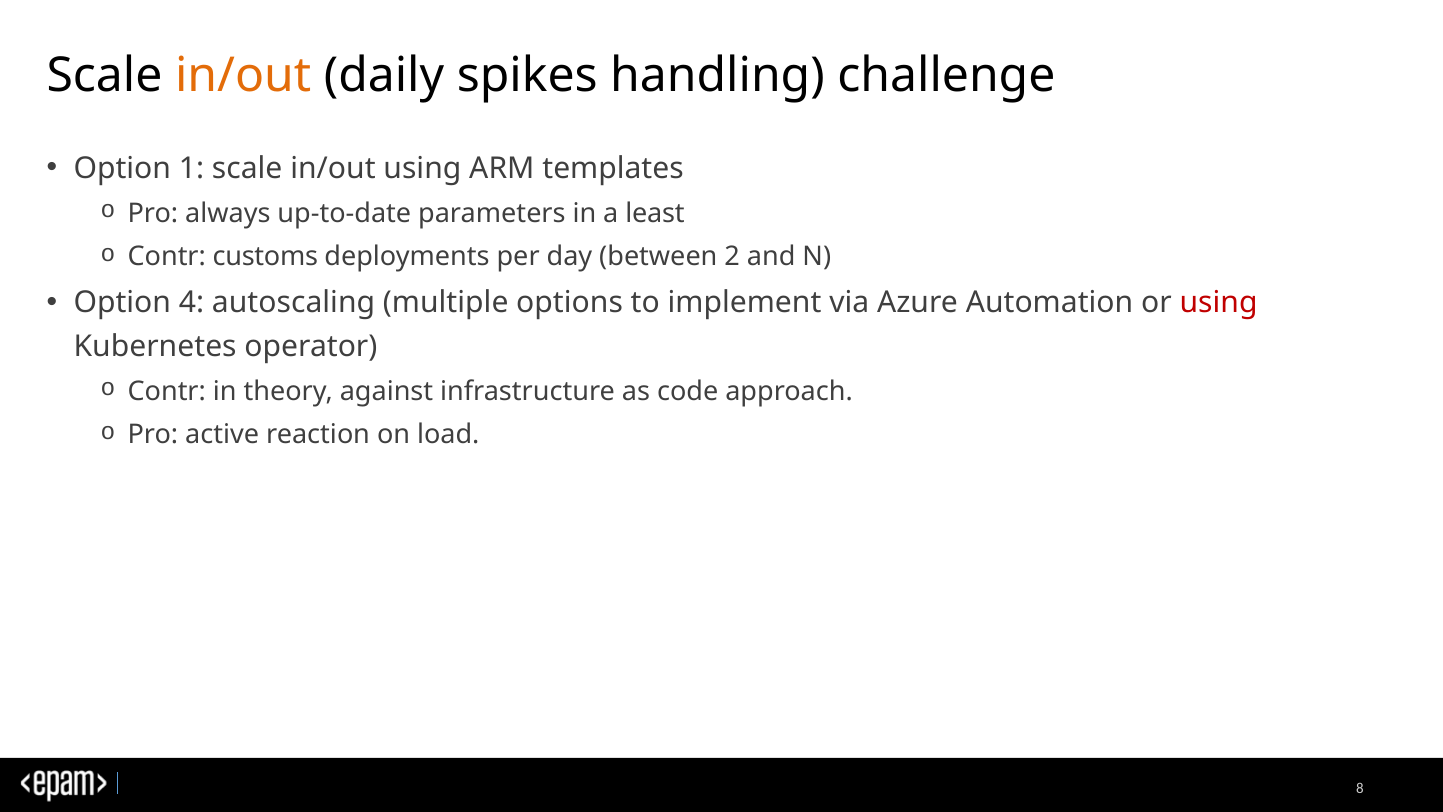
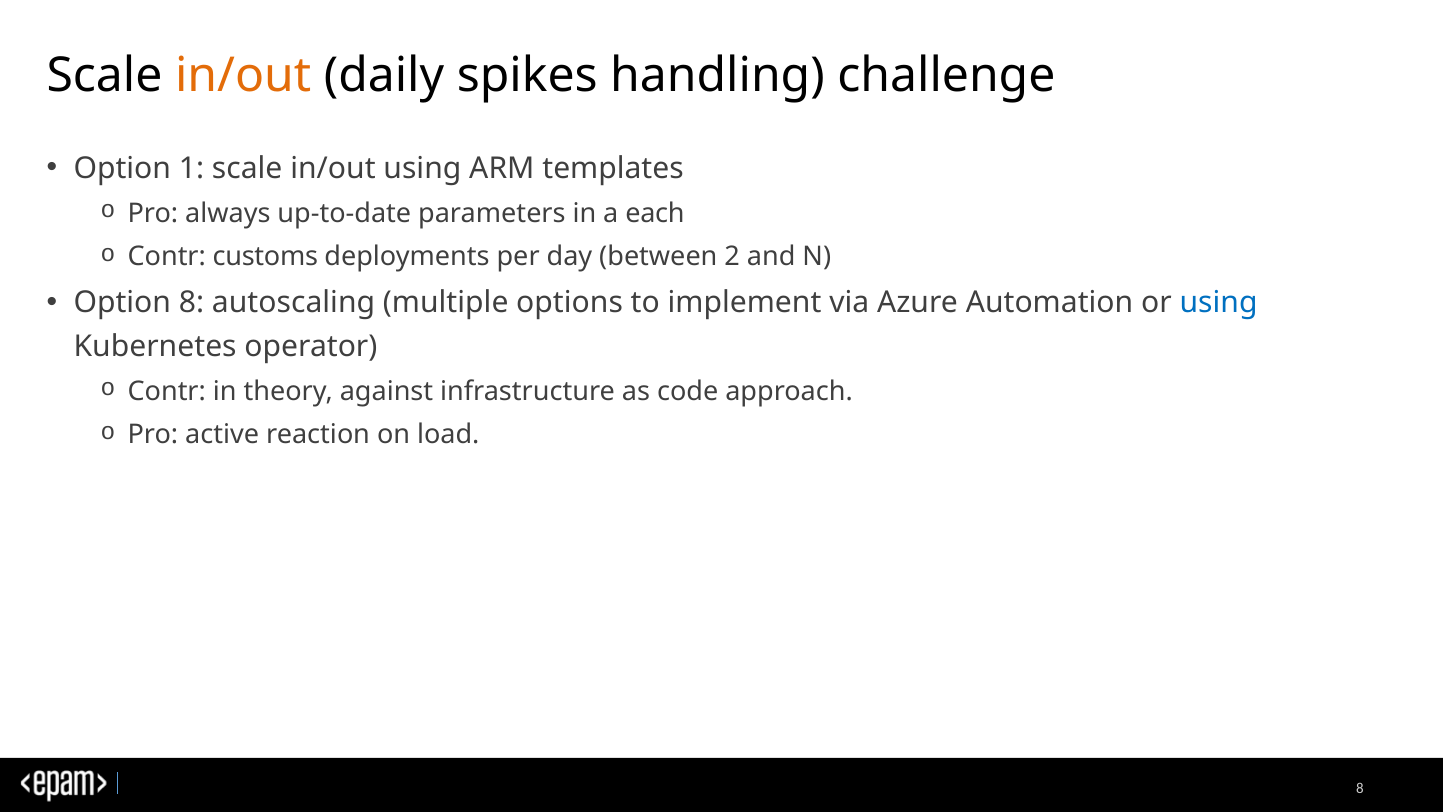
least: least -> each (655, 213)
Option 4: 4 -> 8 (192, 303)
using colour: red -> blue (1219, 303)
